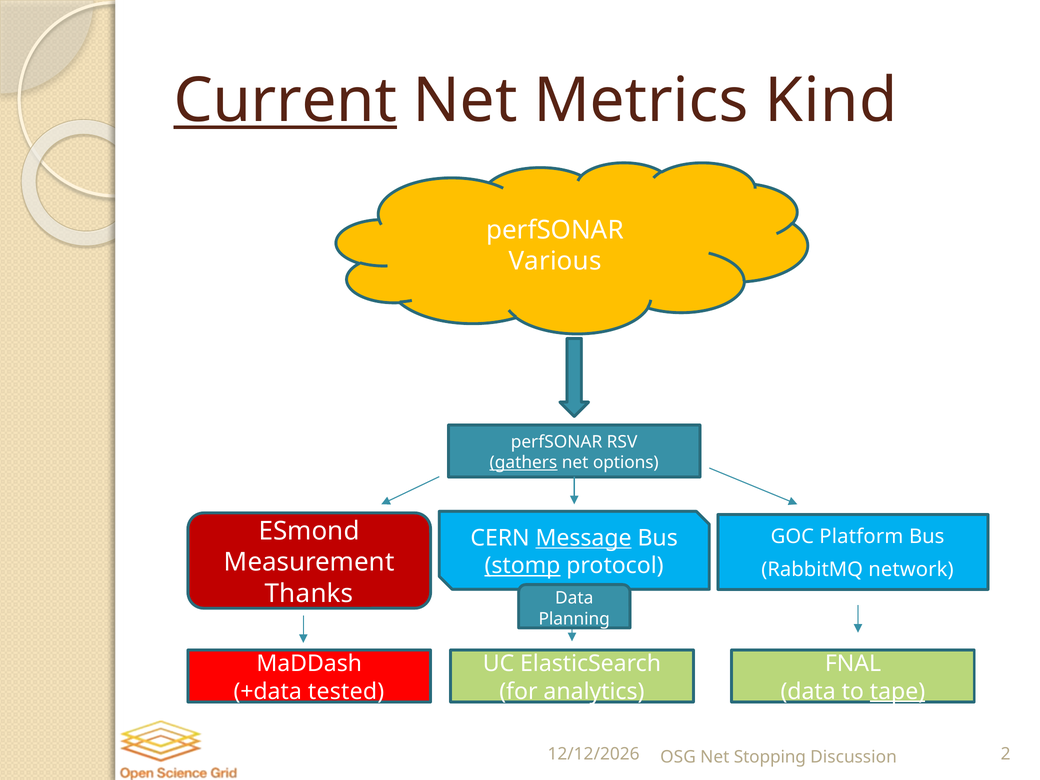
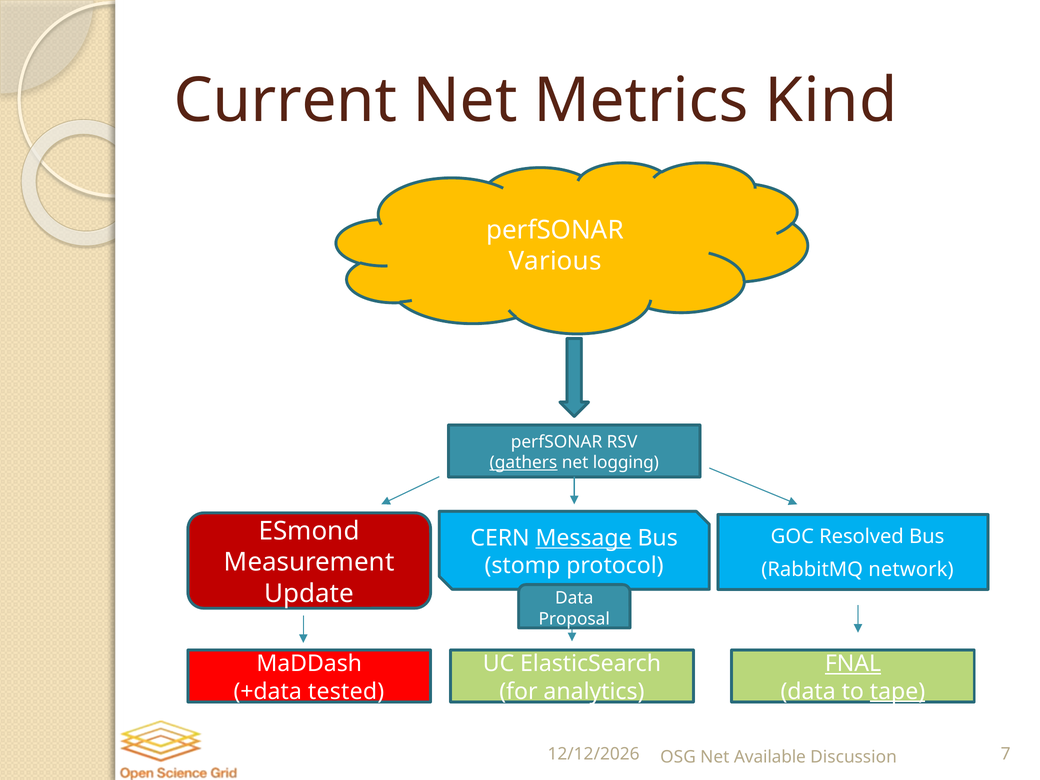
Current underline: present -> none (285, 101)
options: options -> logging (626, 463)
Platform: Platform -> Resolved (862, 537)
stomp underline: present -> none (523, 566)
Thanks: Thanks -> Update (309, 594)
Planning: Planning -> Proposal (574, 619)
FNAL underline: none -> present (853, 664)
Stopping: Stopping -> Available (770, 757)
2: 2 -> 7 (1006, 754)
